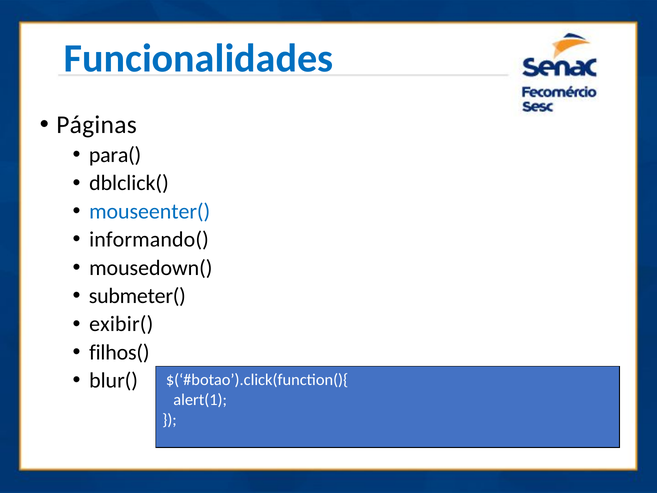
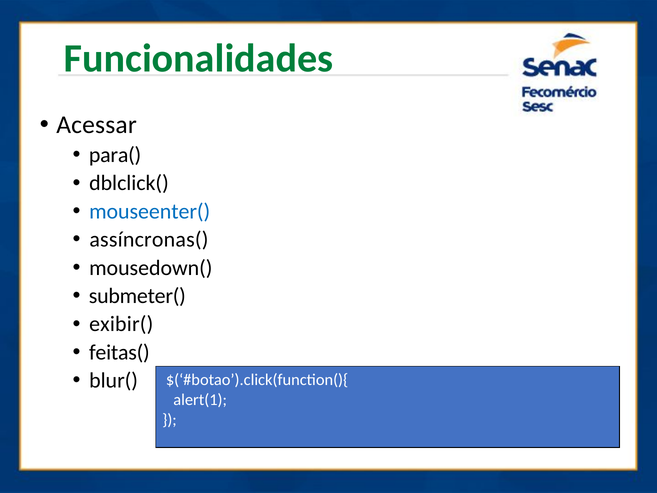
Funcionalidades colour: blue -> green (199, 58)
Páginas: Páginas -> Acessar (97, 125)
informando(: informando( -> assíncronas( (149, 239)
filhos(: filhos( -> feitas( (119, 352)
